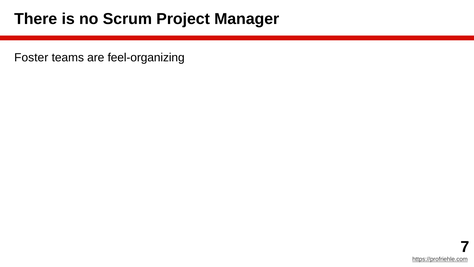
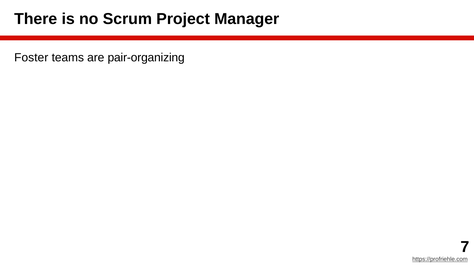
feel-organizing: feel-organizing -> pair-organizing (146, 57)
